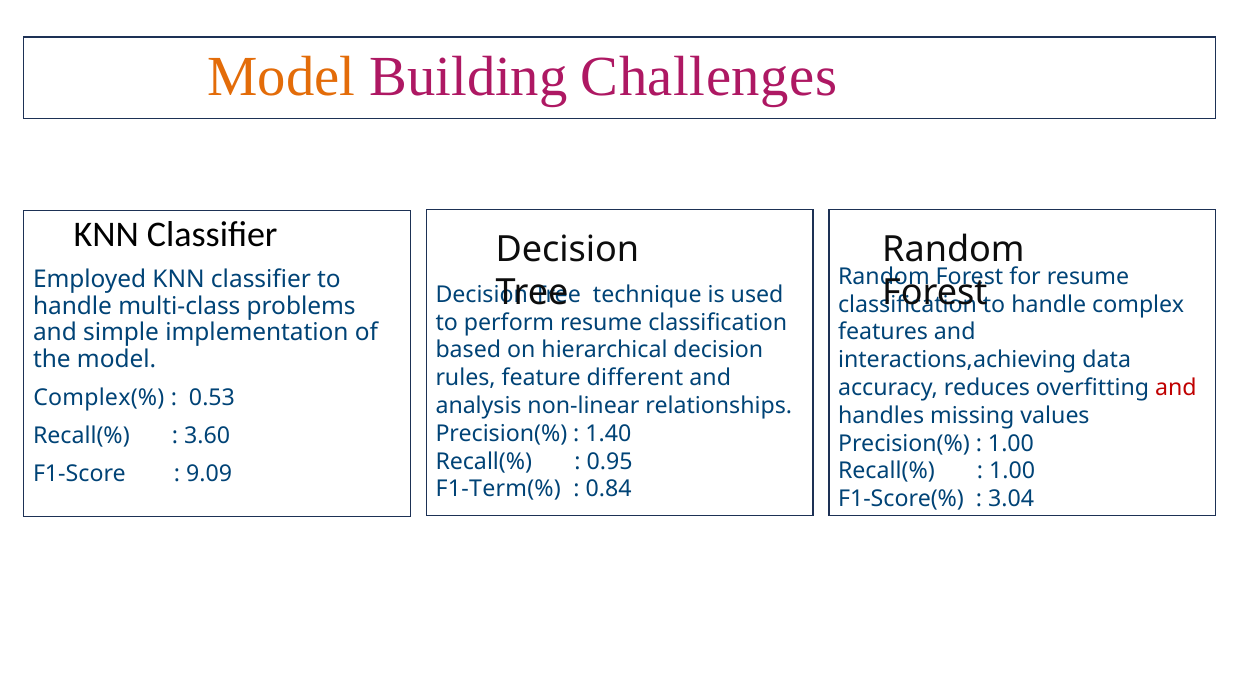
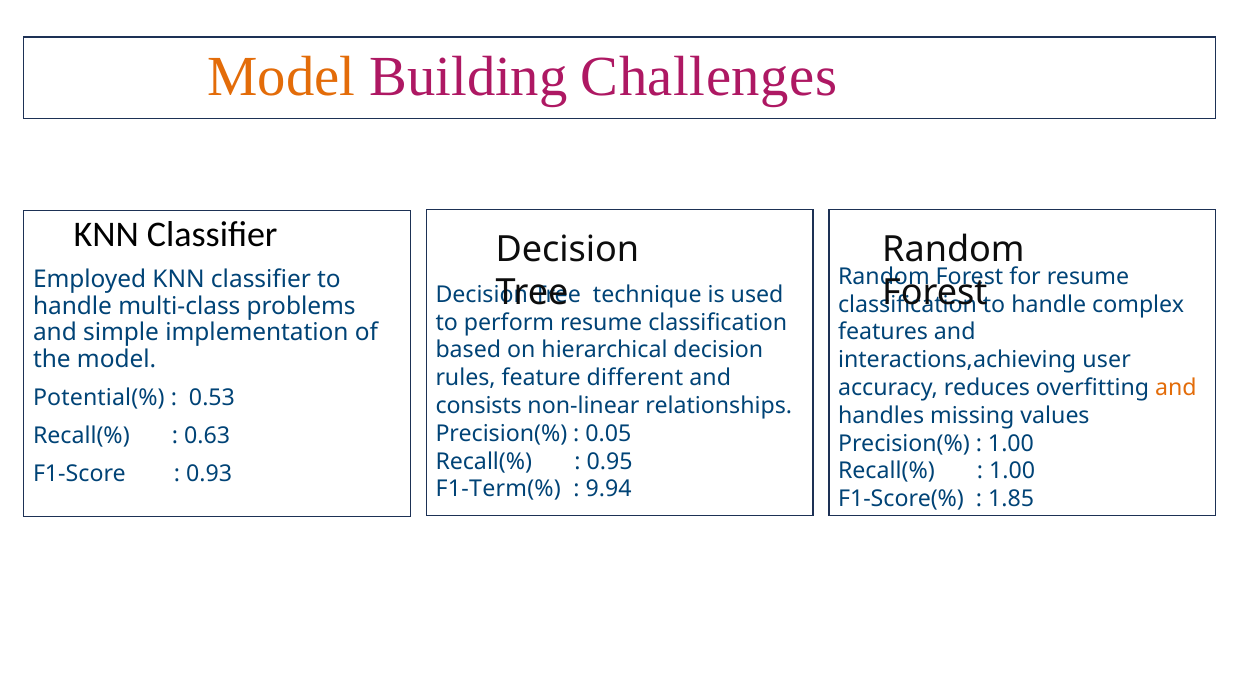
data: data -> user (1107, 360)
and colour: red -> orange (1176, 388)
Complex(%: Complex(% -> Potential(% (99, 398)
analysis: analysis -> consists (479, 406)
1.40: 1.40 -> 0.05 (608, 434)
3.60: 3.60 -> 0.63 (207, 436)
9.09: 9.09 -> 0.93 (209, 474)
0.84: 0.84 -> 9.94 (609, 489)
3.04: 3.04 -> 1.85 (1011, 499)
